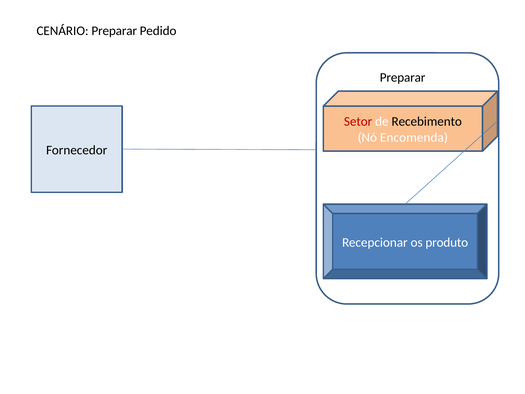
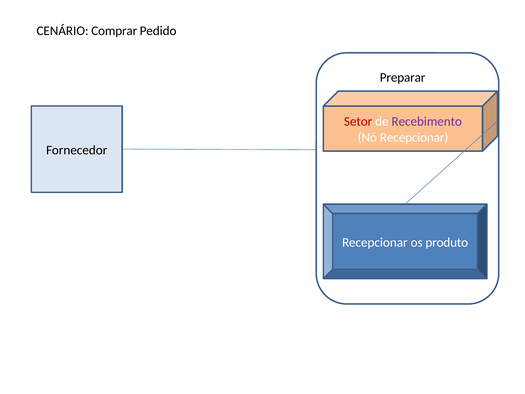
CENÁRIO Preparar: Preparar -> Comprar (114, 31)
Recebimento colour: black -> purple (427, 122)
Nó Encomenda: Encomenda -> Recepcionar (414, 137)
